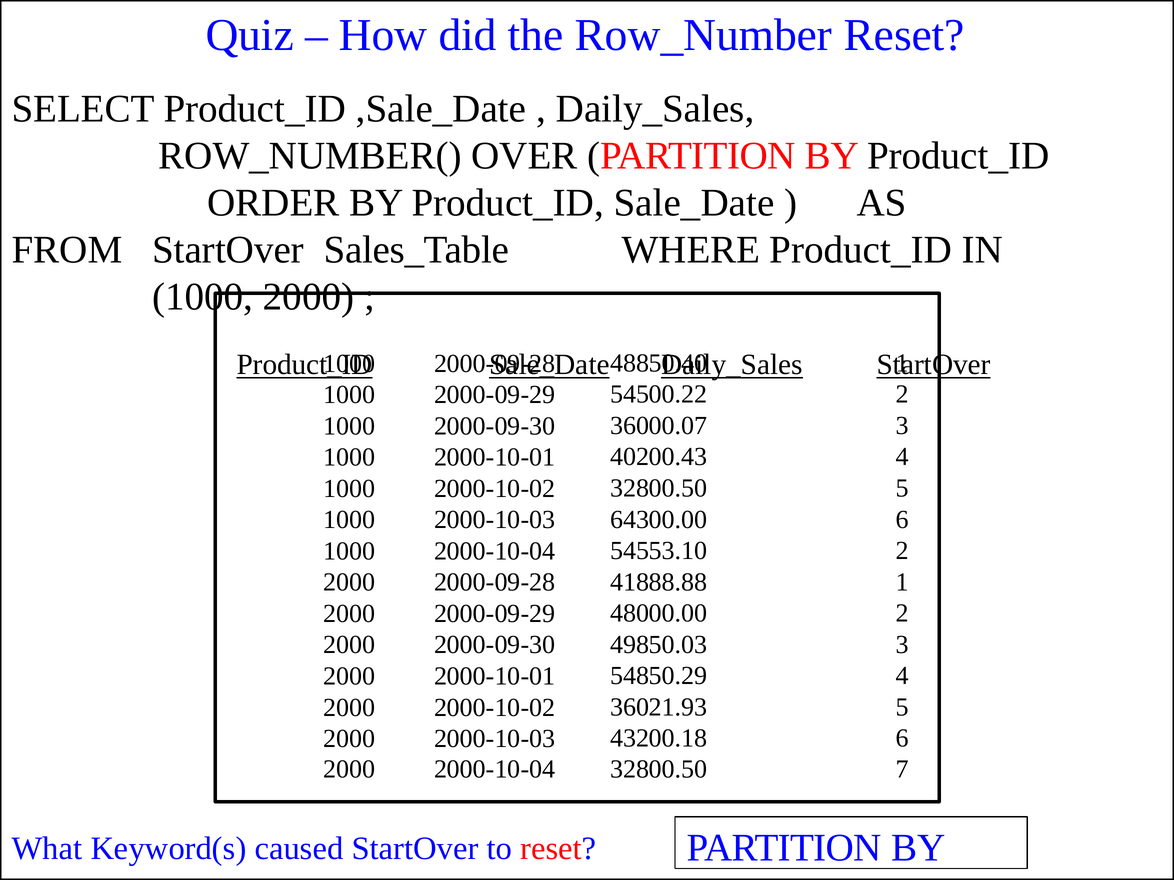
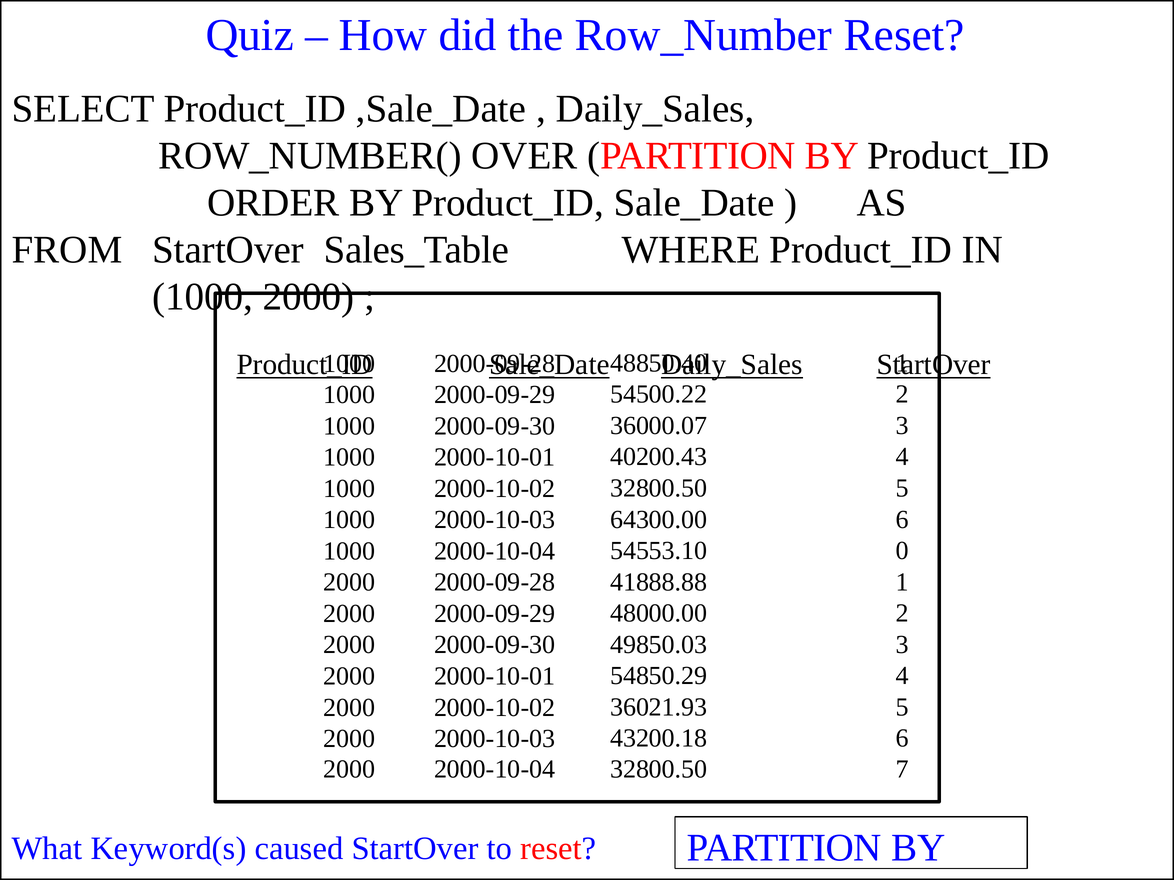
54553.10 2: 2 -> 0 (902, 551)
